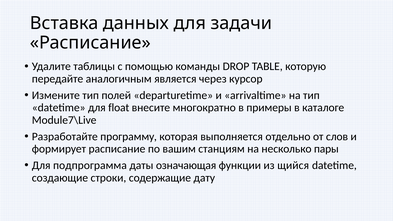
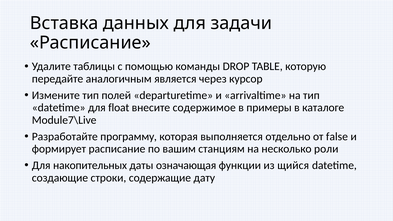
многократно: многократно -> содержимое (204, 108)
слов: слов -> false (337, 137)
пары: пары -> роли (326, 149)
подпрограмма: подпрограмма -> накопительных (90, 165)
